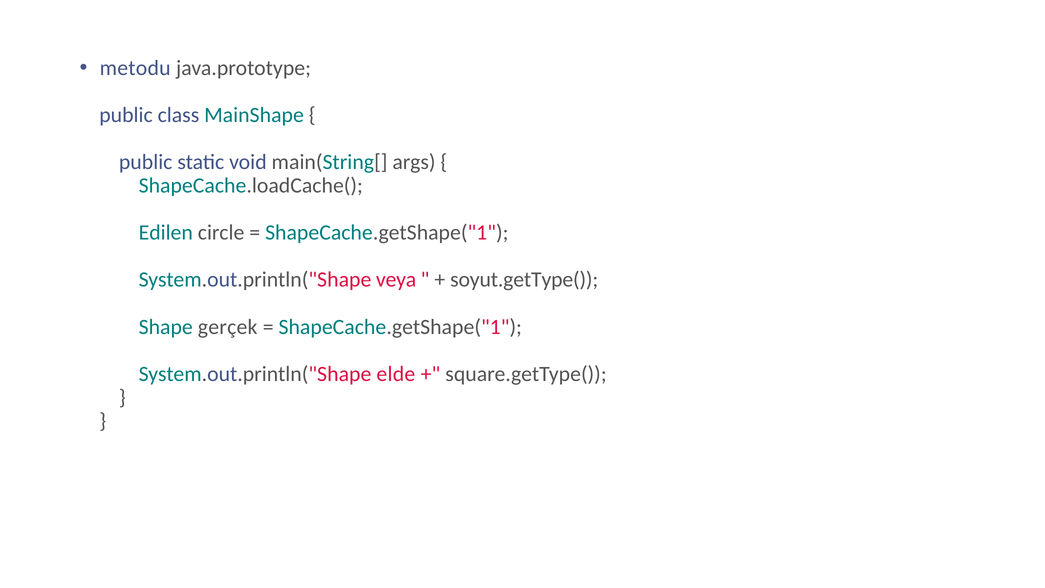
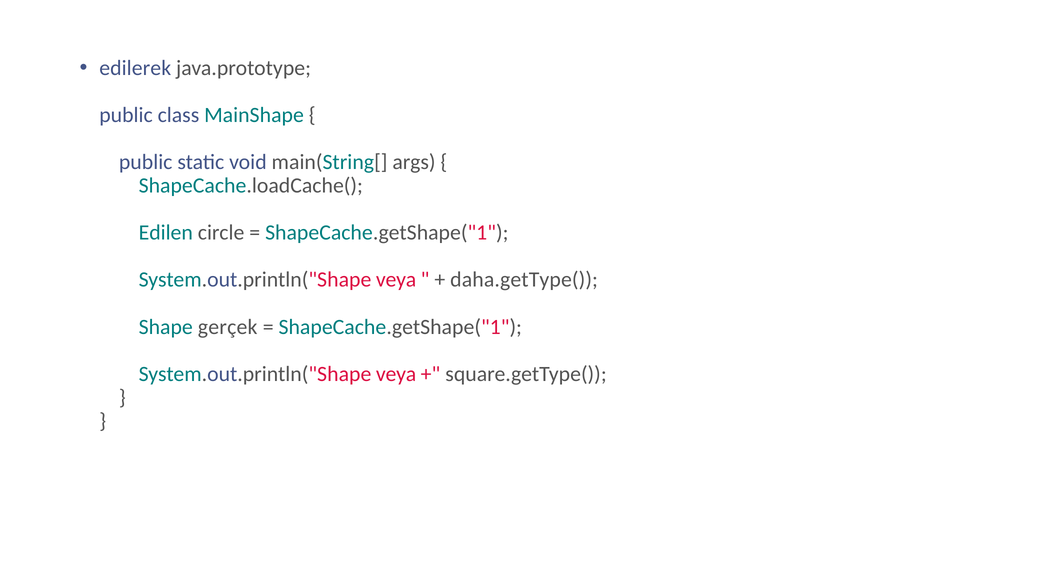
metodu: metodu -> edilerek (135, 68)
soyut.getType(: soyut.getType( -> daha.getType( (524, 280)
elde: elde -> veya (396, 374)
